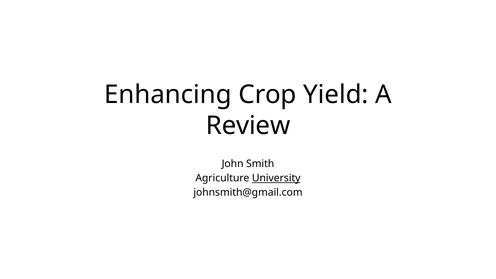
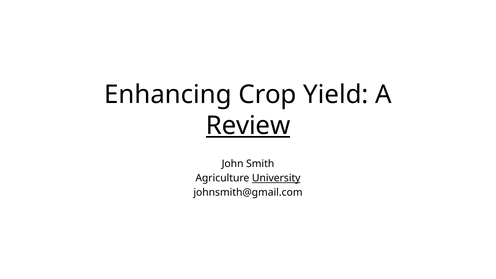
Review underline: none -> present (248, 126)
